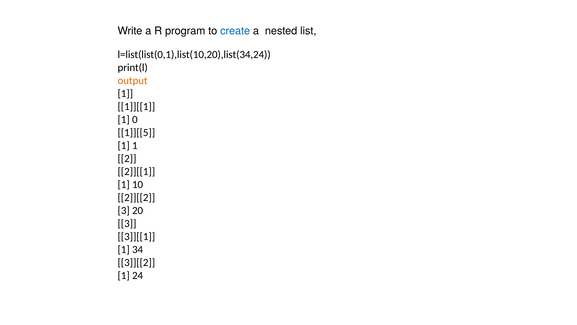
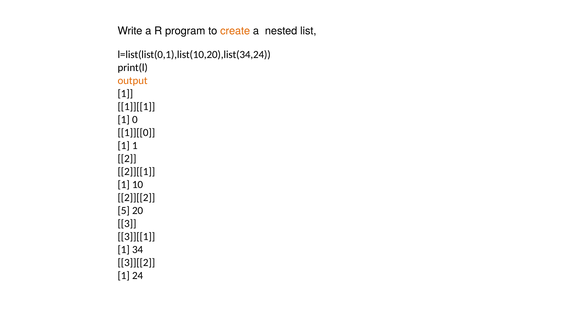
create colour: blue -> orange (235, 31)
1]][[5: 1]][[5 -> 1]][[0 (136, 132)
3: 3 -> 5 (124, 210)
